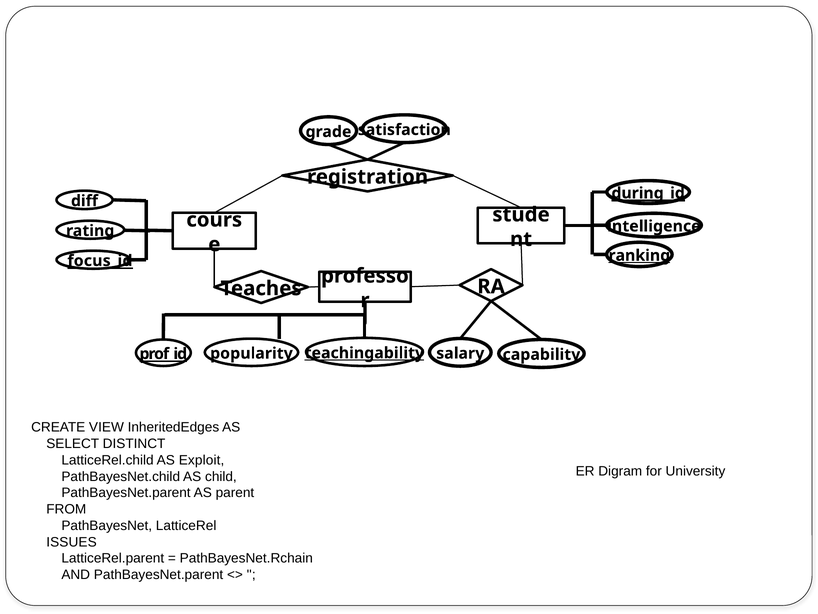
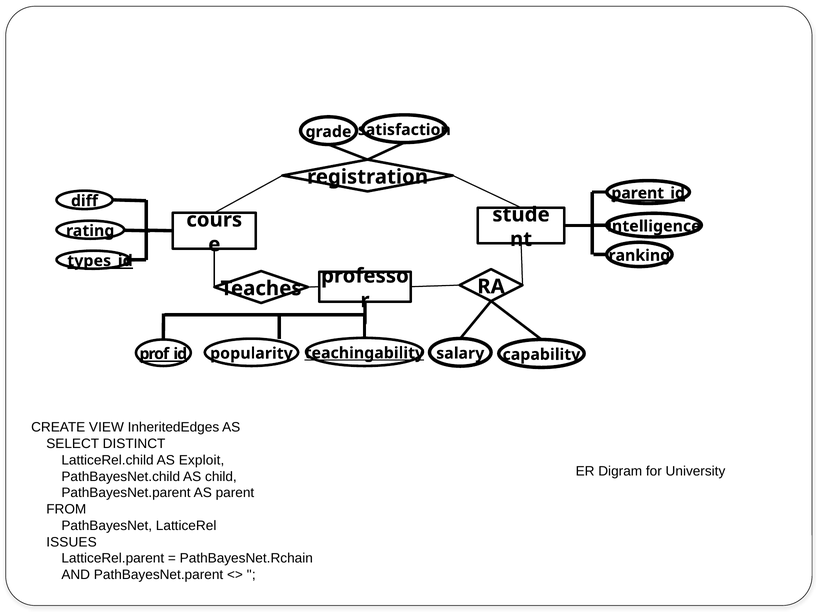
during_id: during_id -> parent_id (648, 193)
ranking underline: present -> none (639, 255)
focus_id: focus_id -> types_id (100, 261)
